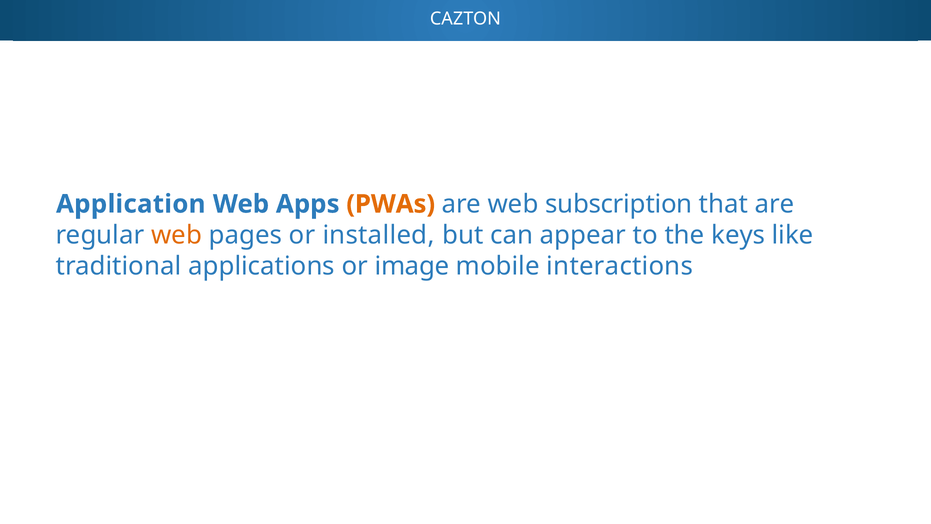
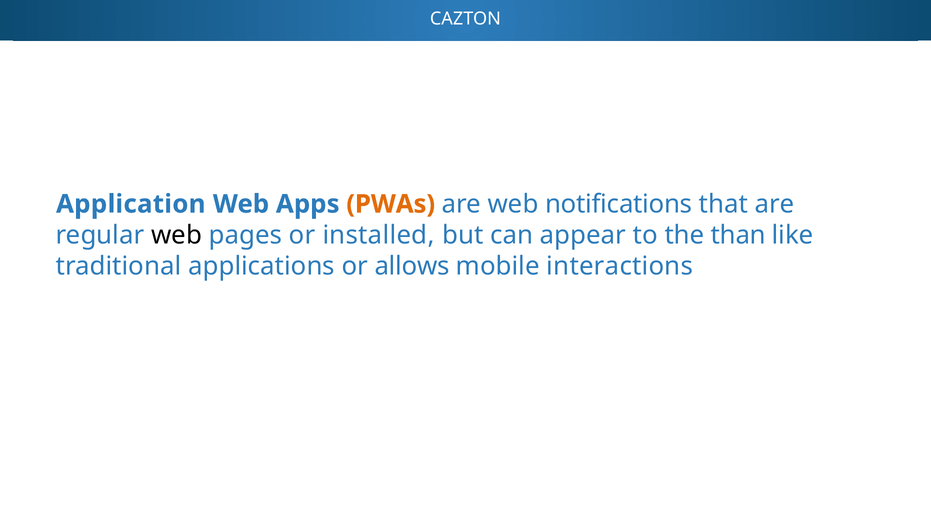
subscription: subscription -> notifications (619, 204)
web colour: orange -> black (177, 235)
keys: keys -> than (738, 235)
image: image -> allows (412, 266)
